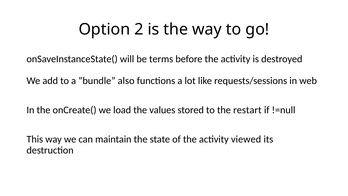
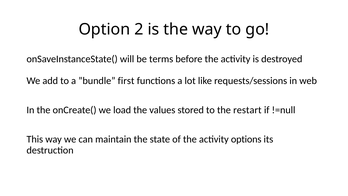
also: also -> first (126, 81)
viewed: viewed -> options (246, 139)
